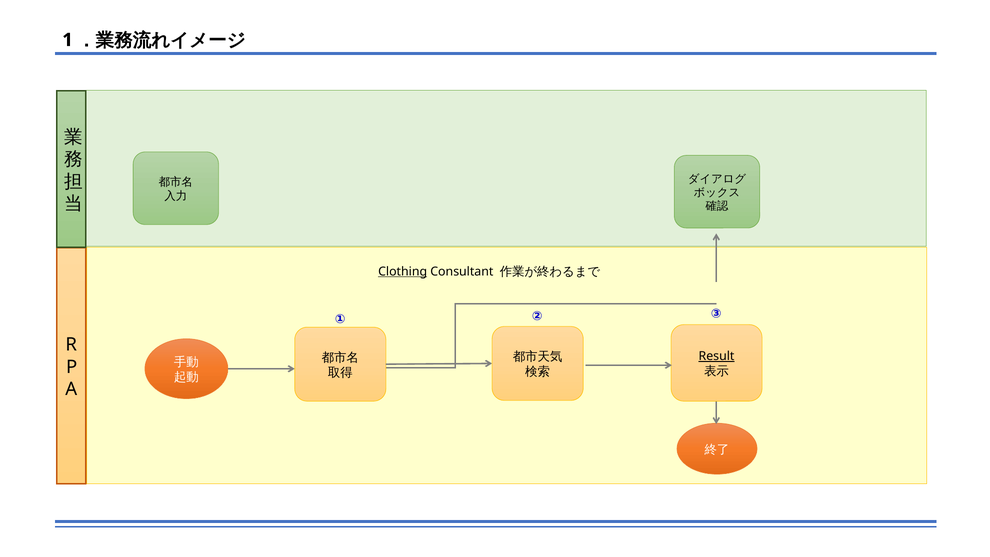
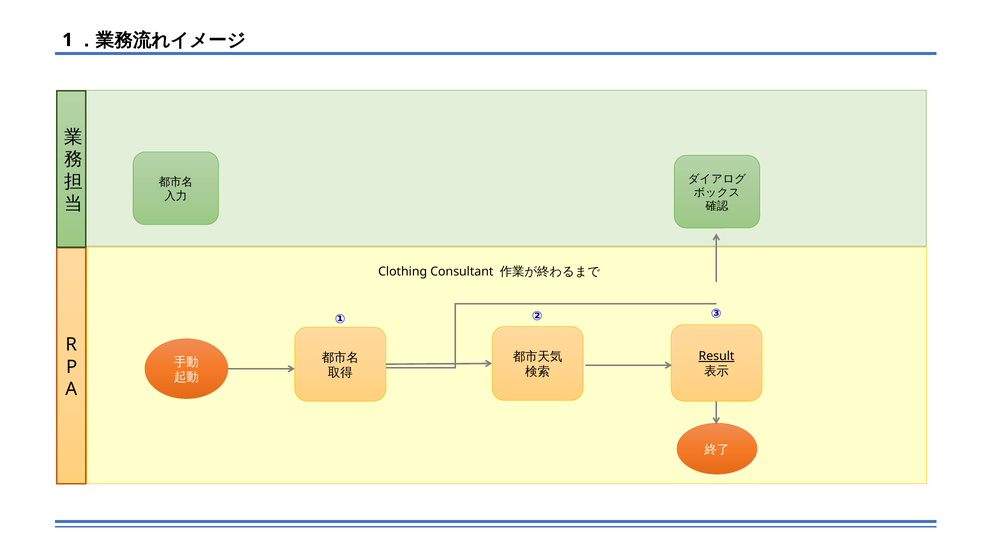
Clothing underline: present -> none (403, 271)
